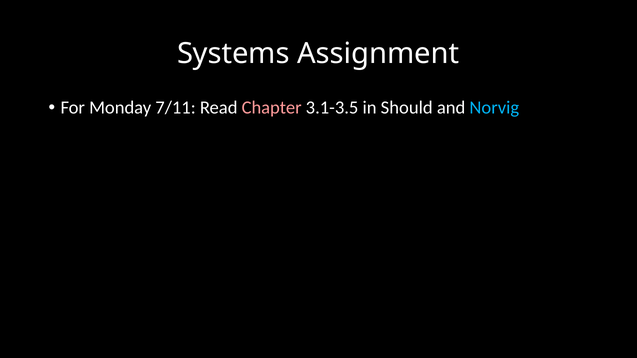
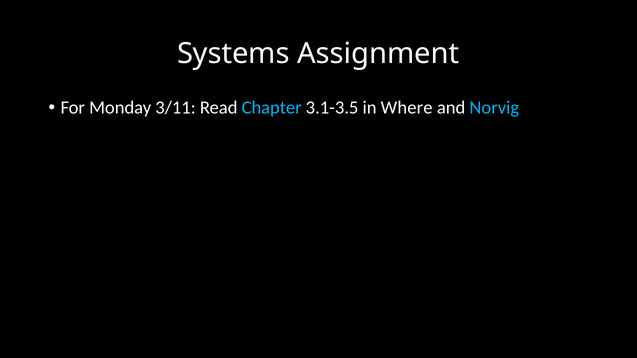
7/11: 7/11 -> 3/11 (176, 108)
Chapter colour: pink -> light blue (272, 108)
Should: Should -> Where (407, 108)
